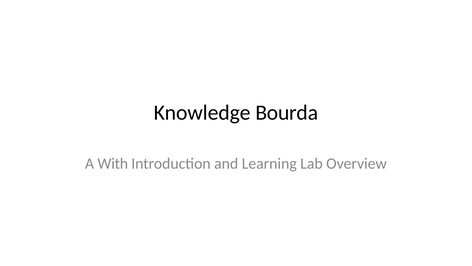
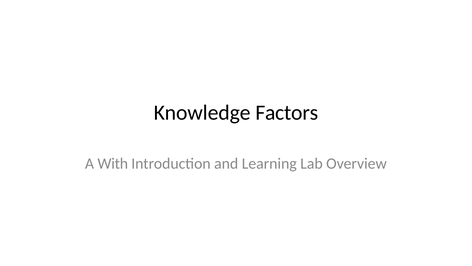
Bourda: Bourda -> Factors (287, 112)
